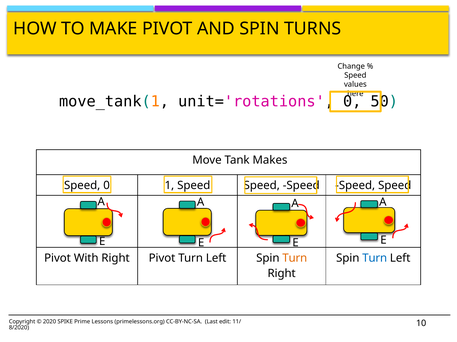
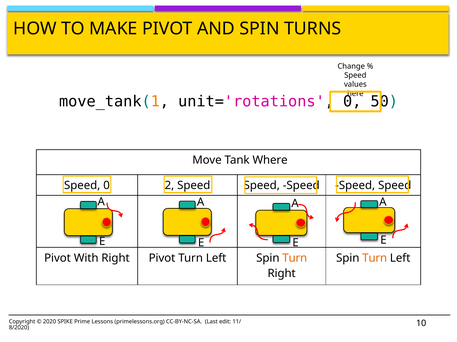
Makes: Makes -> Where (270, 161)
1: 1 -> 2 (169, 186)
Turn colour: blue -> orange (375, 259)
